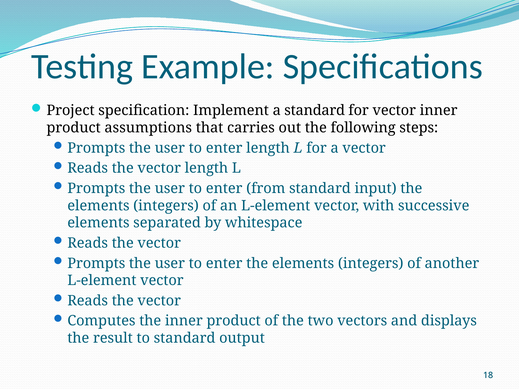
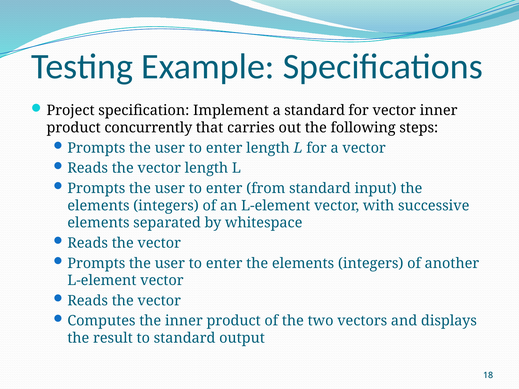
assumptions: assumptions -> concurrently (148, 128)
